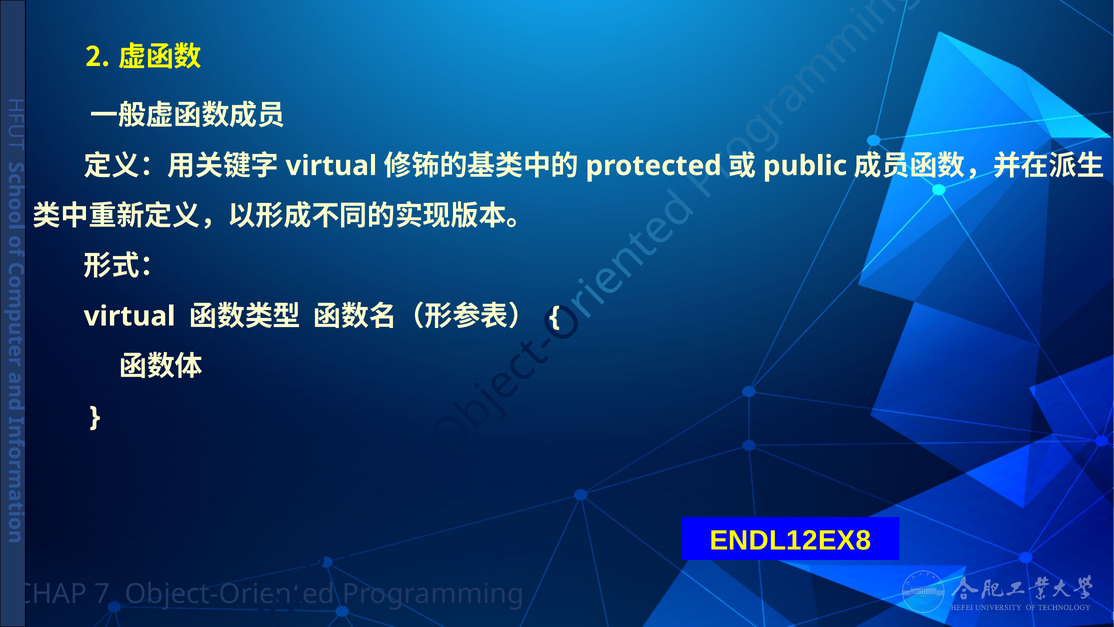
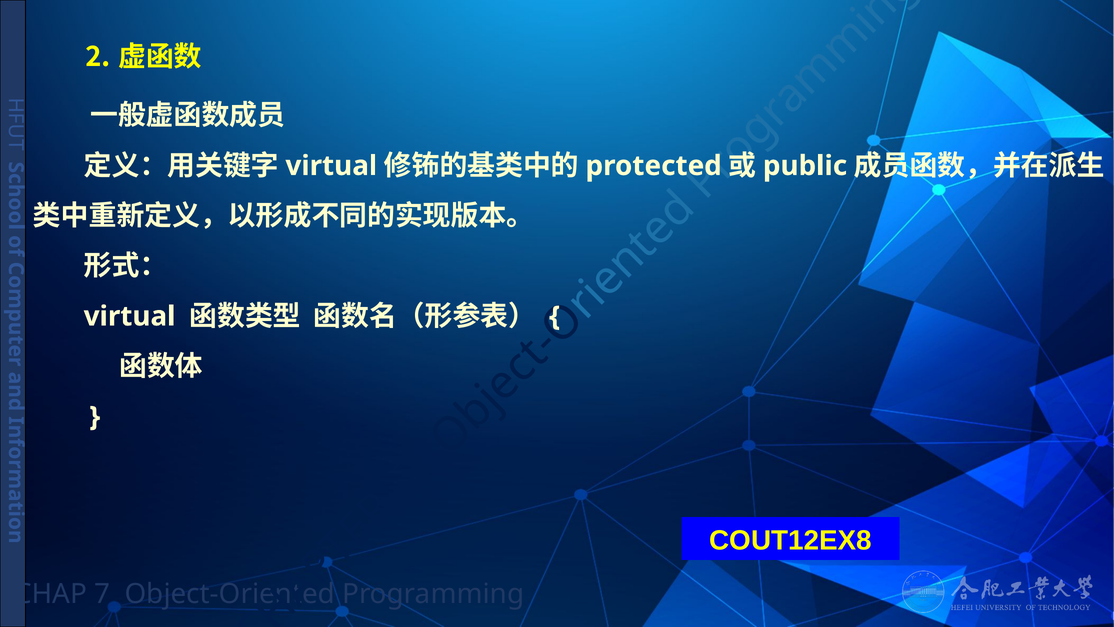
ENDL12EX8: ENDL12EX8 -> COUT12EX8 (791, 540)
